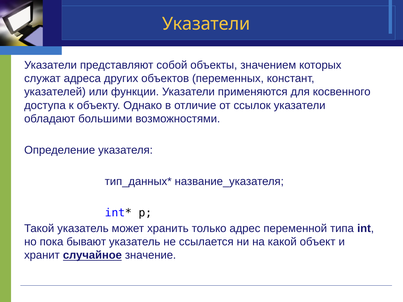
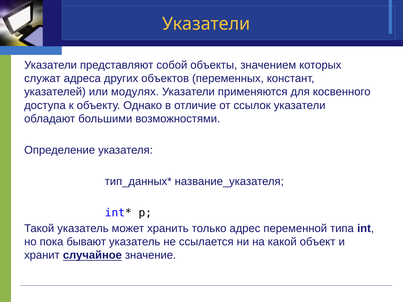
функции: функции -> модулях (135, 92)
